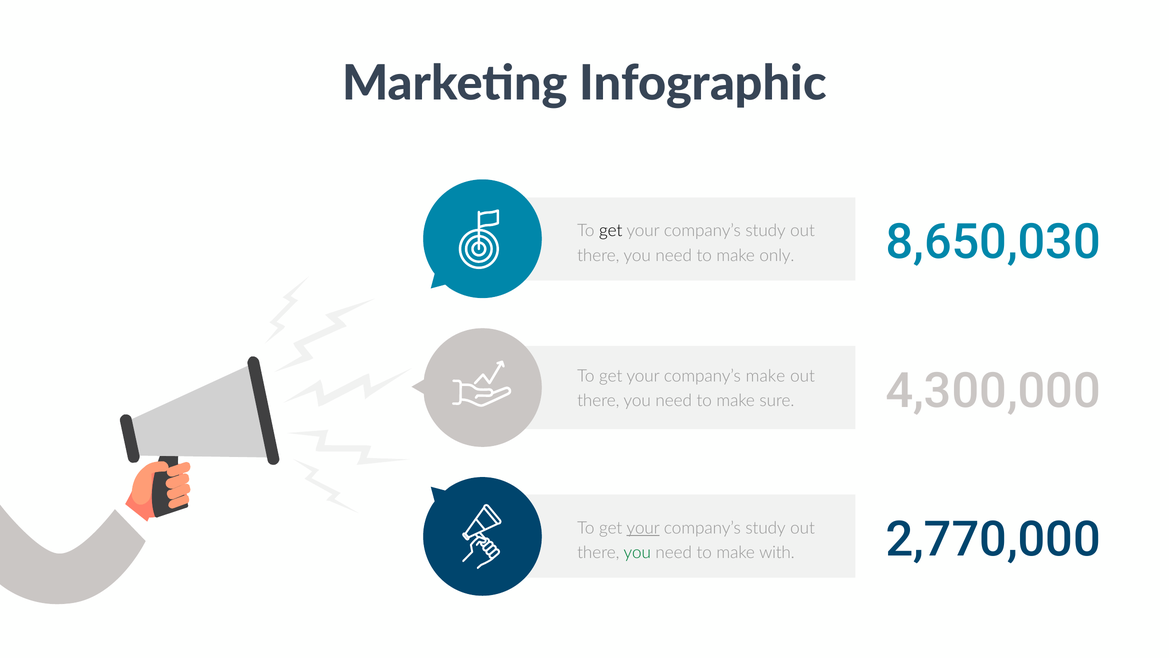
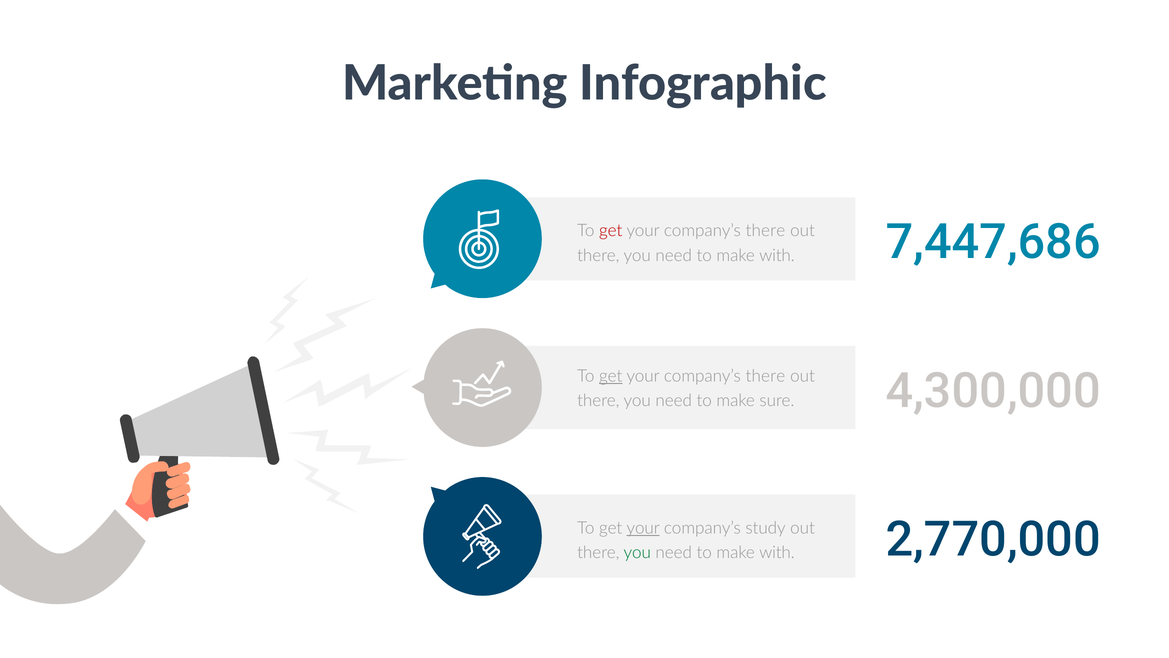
8,650,030: 8,650,030 -> 7,447,686 (993, 242)
get colour: black -> red (611, 231)
study: study -> there (765, 231)
only: only -> with (777, 256)
get underline: none -> present (611, 376)
make: make -> there (765, 376)
